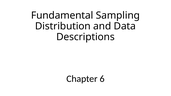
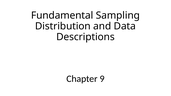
6: 6 -> 9 (102, 79)
